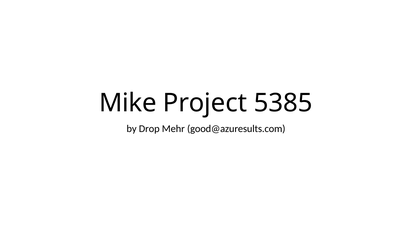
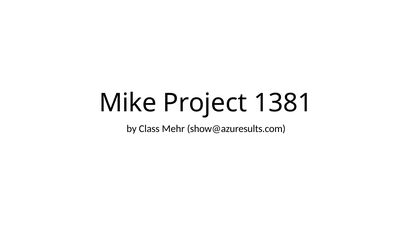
5385: 5385 -> 1381 (283, 103)
Drop: Drop -> Class (149, 129)
good@azuresults.com: good@azuresults.com -> show@azuresults.com (236, 129)
